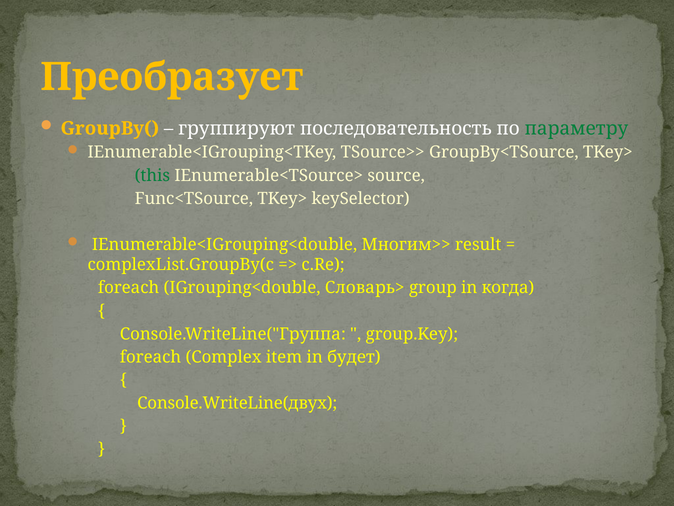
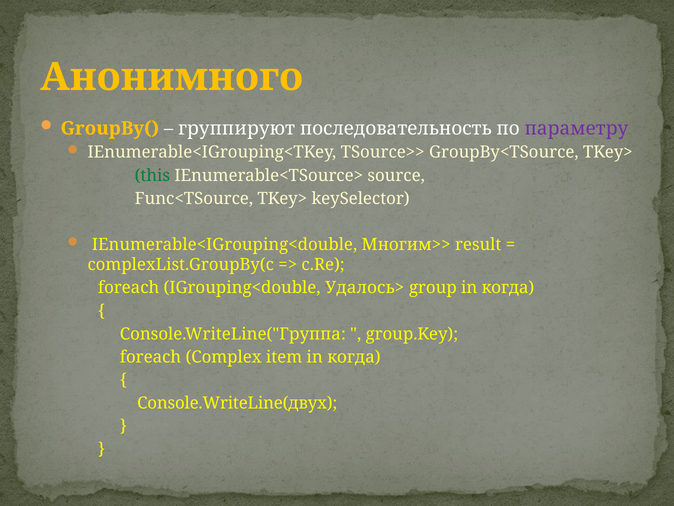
Преобразует: Преобразует -> Анонимного (172, 77)
параметру colour: green -> purple (576, 128)
Словарь>: Словарь> -> Удалось> (365, 288)
item in будет: будет -> когда (354, 357)
